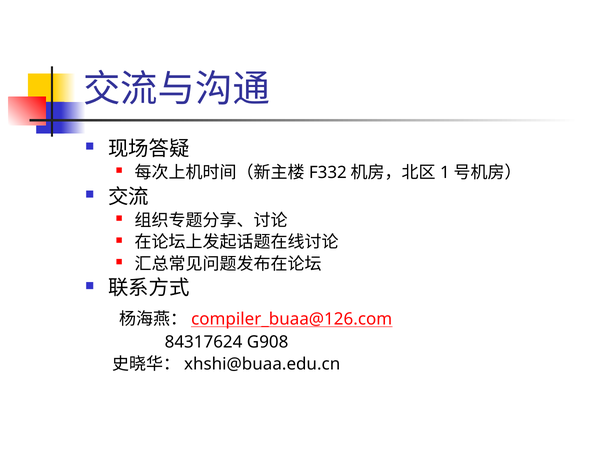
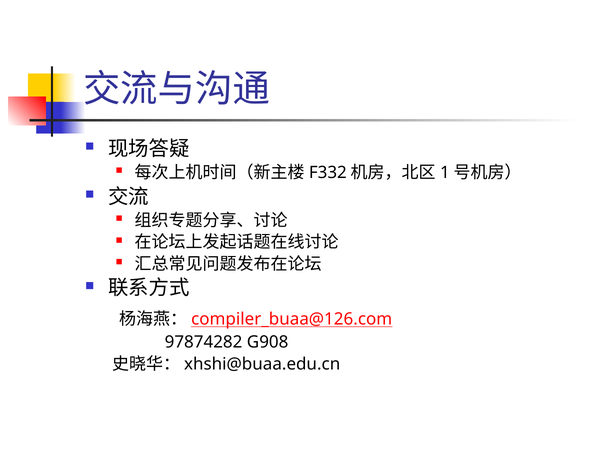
84317624: 84317624 -> 97874282 (204, 342)
